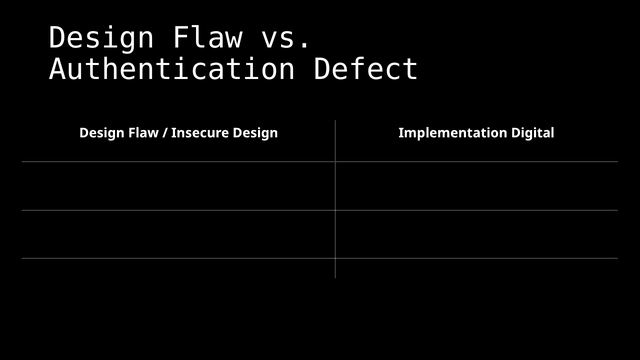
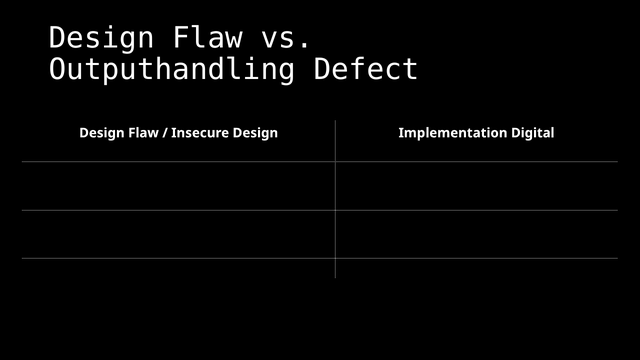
Authentication: Authentication -> Outputhandling (172, 70)
